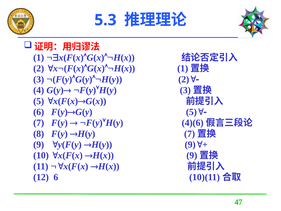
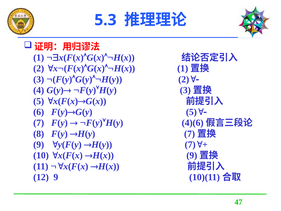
9: 9 -> 7 (190, 144)
12 6: 6 -> 9 (56, 177)
